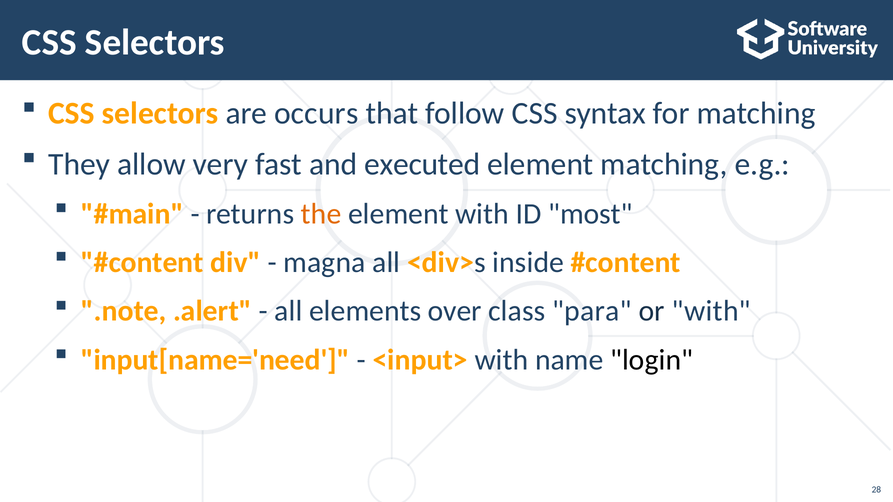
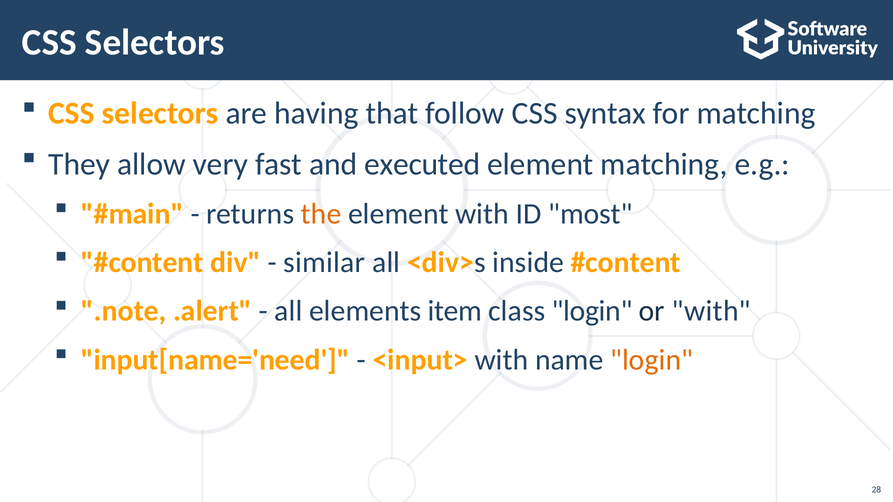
occurs: occurs -> having (316, 113)
magna: magna -> similar (324, 263)
over: over -> item (455, 311)
class para: para -> login (592, 311)
login colour: black -> orange (652, 360)
